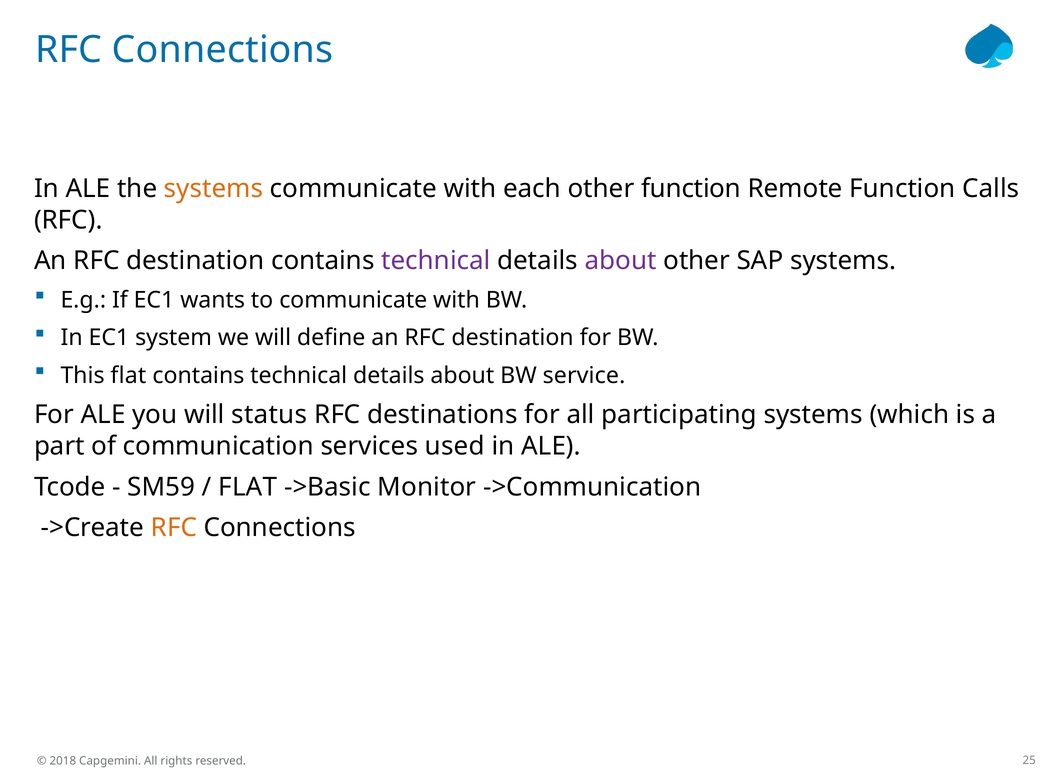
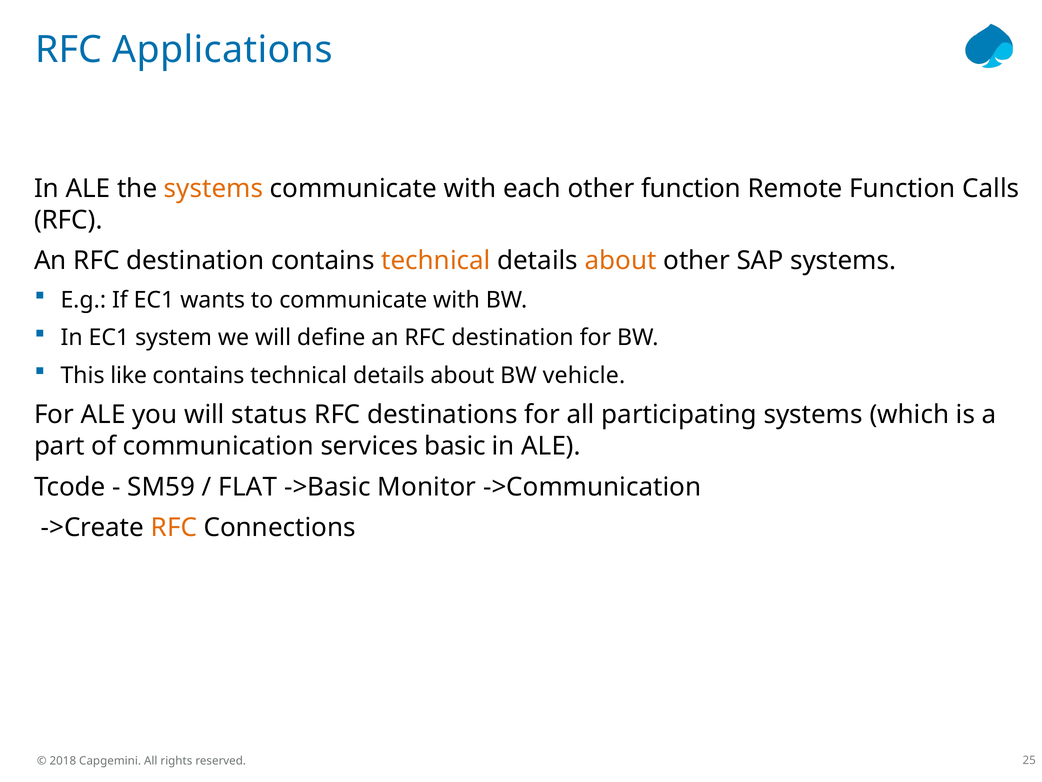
Connections: Connections -> Applications (222, 50)
technical colour: purple -> orange (436, 261)
about colour: purple -> orange (621, 261)
This flat: flat -> like (129, 375)
service: service -> vehicle (584, 375)
used: used -> basic (455, 446)
